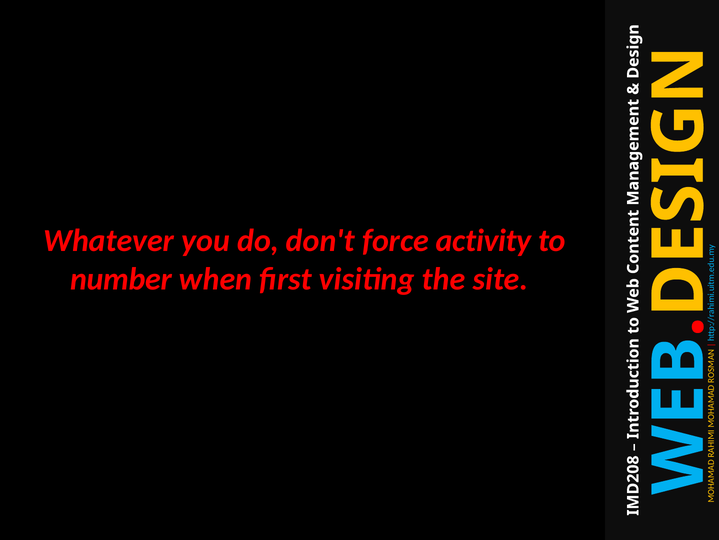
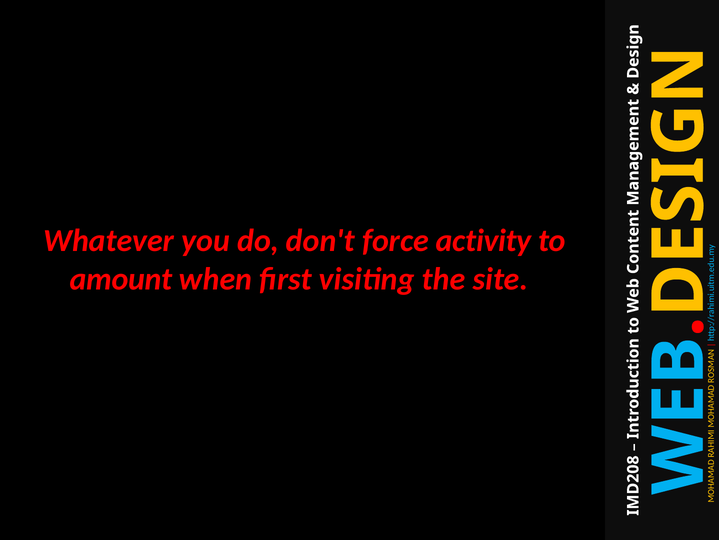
number: number -> amount (121, 279)
